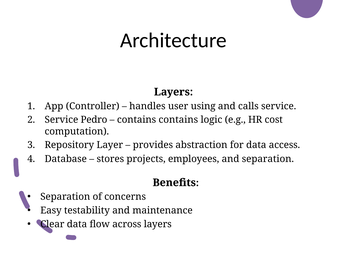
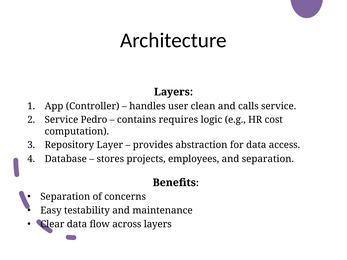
using: using -> clean (203, 106)
contains contains: contains -> requires (178, 120)
